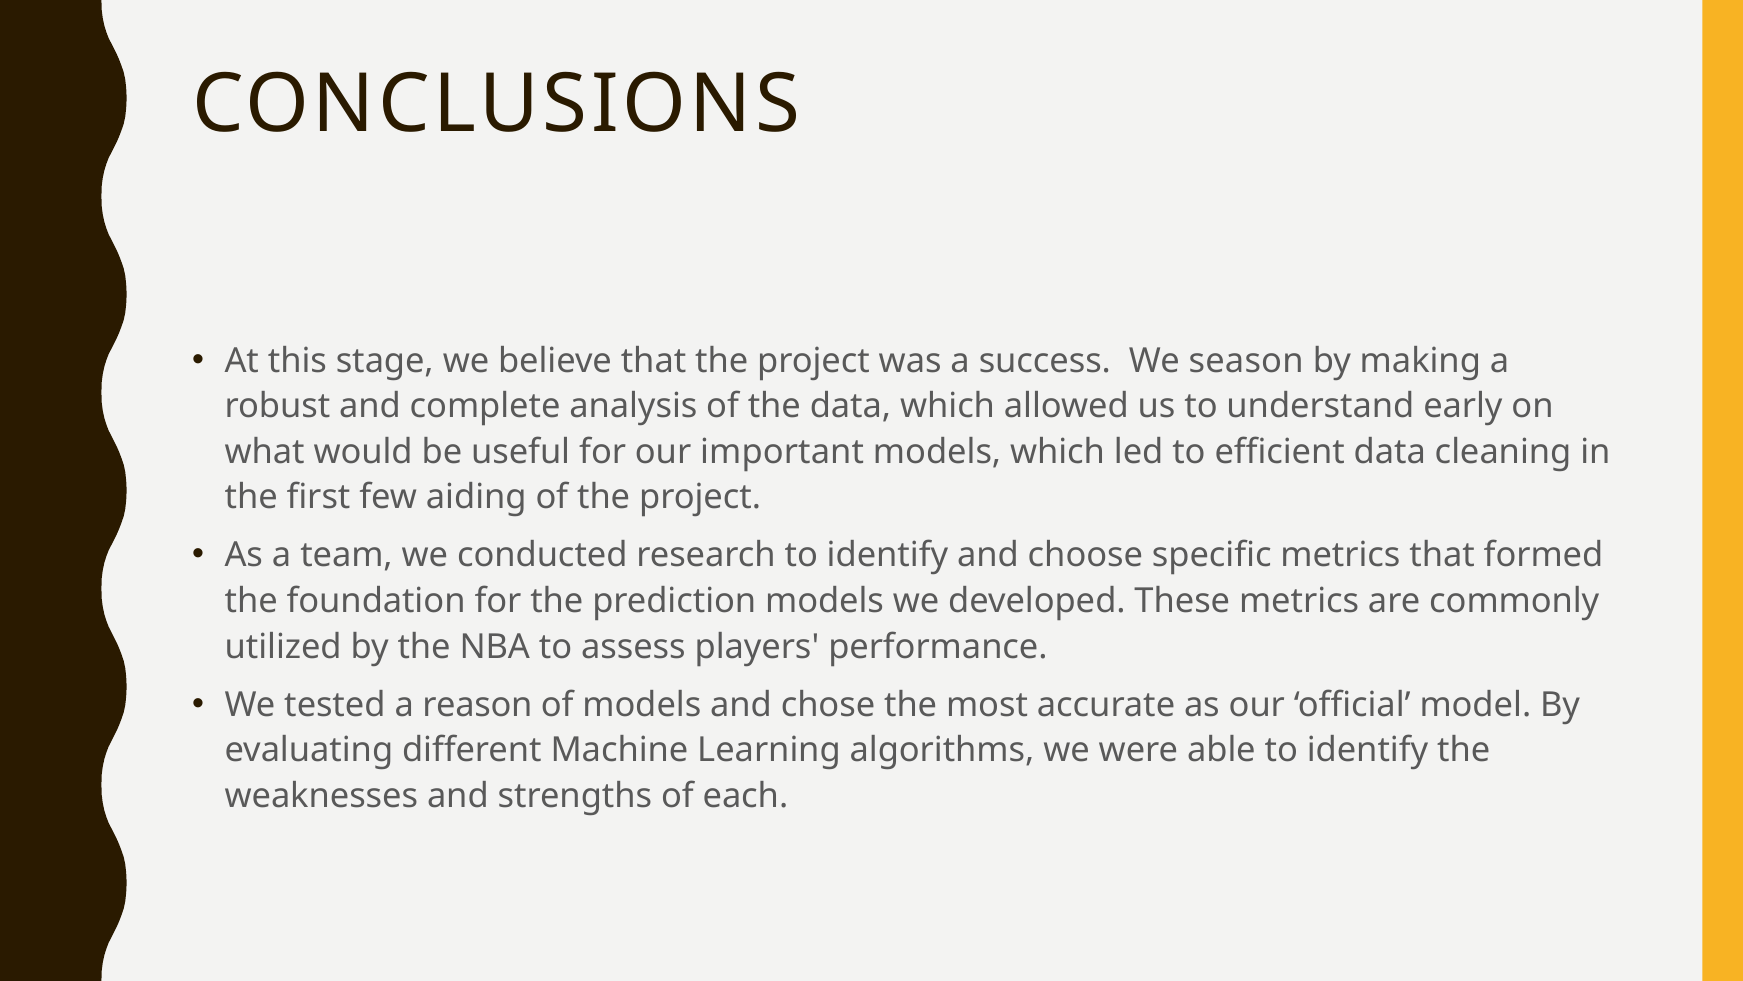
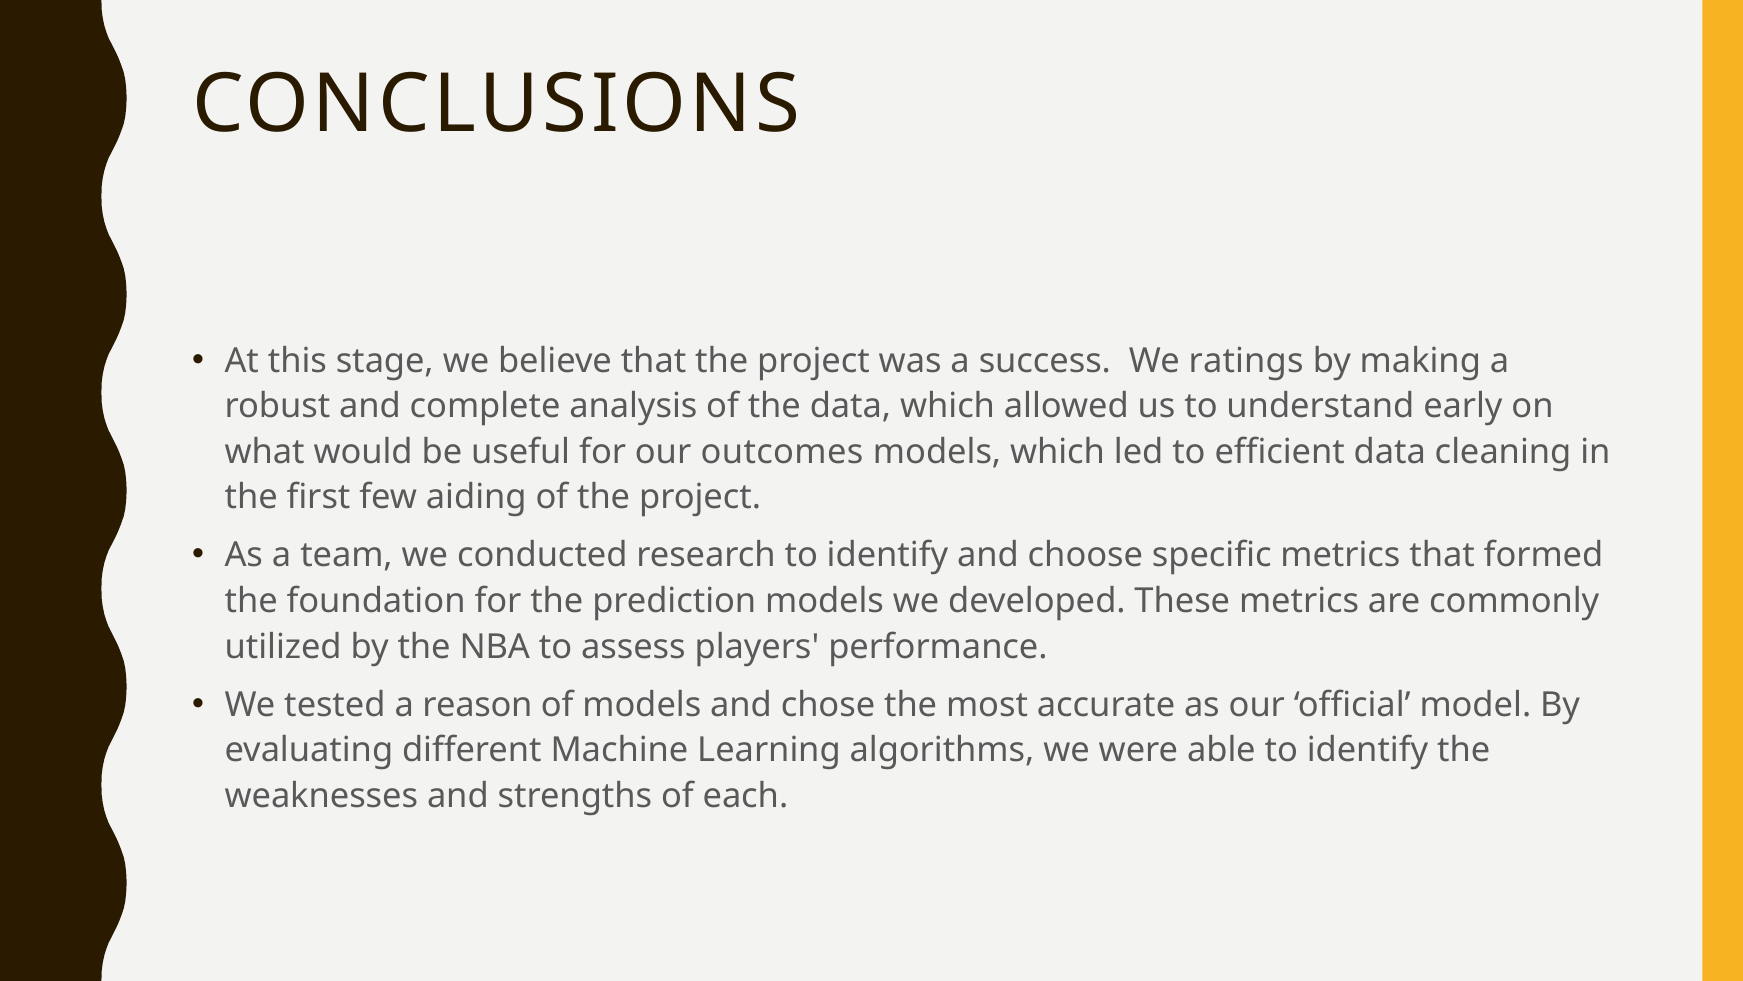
season: season -> ratings (1246, 361)
important: important -> outcomes (782, 452)
